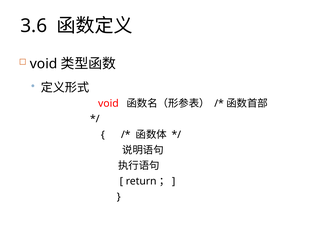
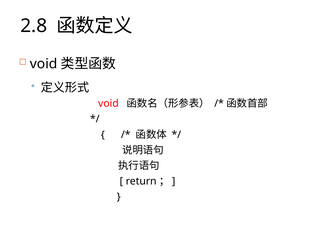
3.6: 3.6 -> 2.8 (34, 26)
